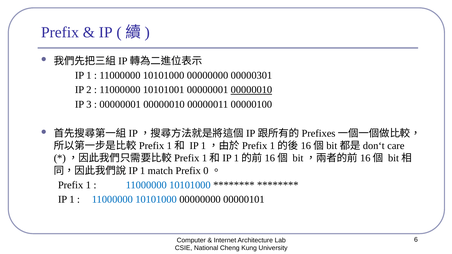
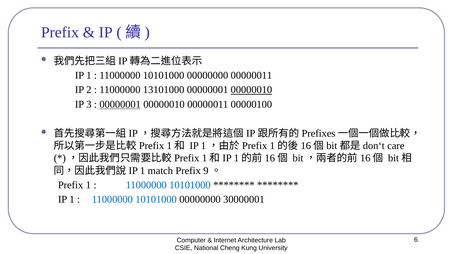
00000000 00000301: 00000301 -> 00000011 (251, 76)
10101001: 10101001 -> 13101000 (164, 90)
00000001 underline: none -> present (120, 105)
0: 0 -> 9 (206, 171)
00000101: 00000101 -> 30000001 (244, 200)
